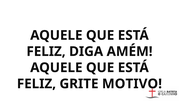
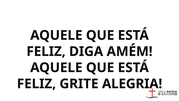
MOTIVO: MOTIVO -> ALEGRIA (132, 84)
